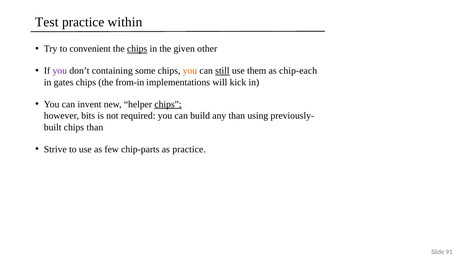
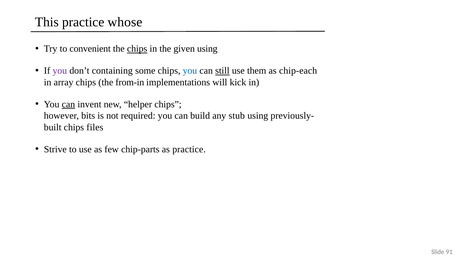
Test: Test -> This (47, 22)
within: within -> whose (125, 22)
given other: other -> using (207, 49)
you colour: orange -> blue (190, 71)
gates: gates -> array (64, 82)
can underline: none -> present (68, 104)
chips underline: present -> none (168, 104)
any than: than -> stub (237, 116)
chips than: than -> files (95, 127)
